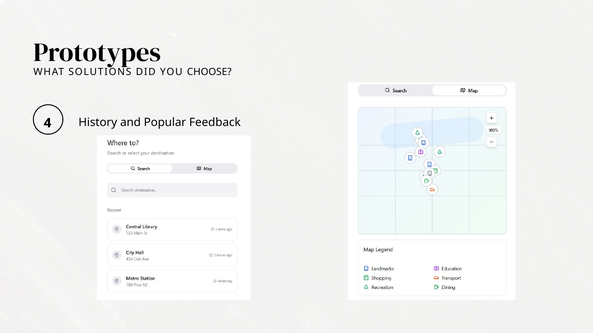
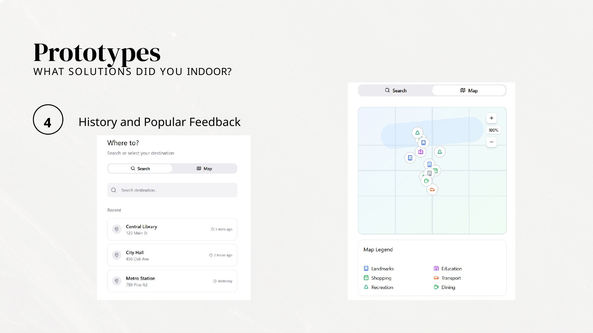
CHOOSE: CHOOSE -> INDOOR (209, 72)
